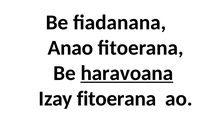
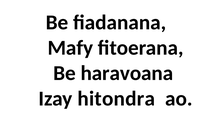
Anao: Anao -> Mafy (70, 48)
haravoana underline: present -> none (127, 73)
Izay fitoerana: fitoerana -> hitondra (116, 99)
